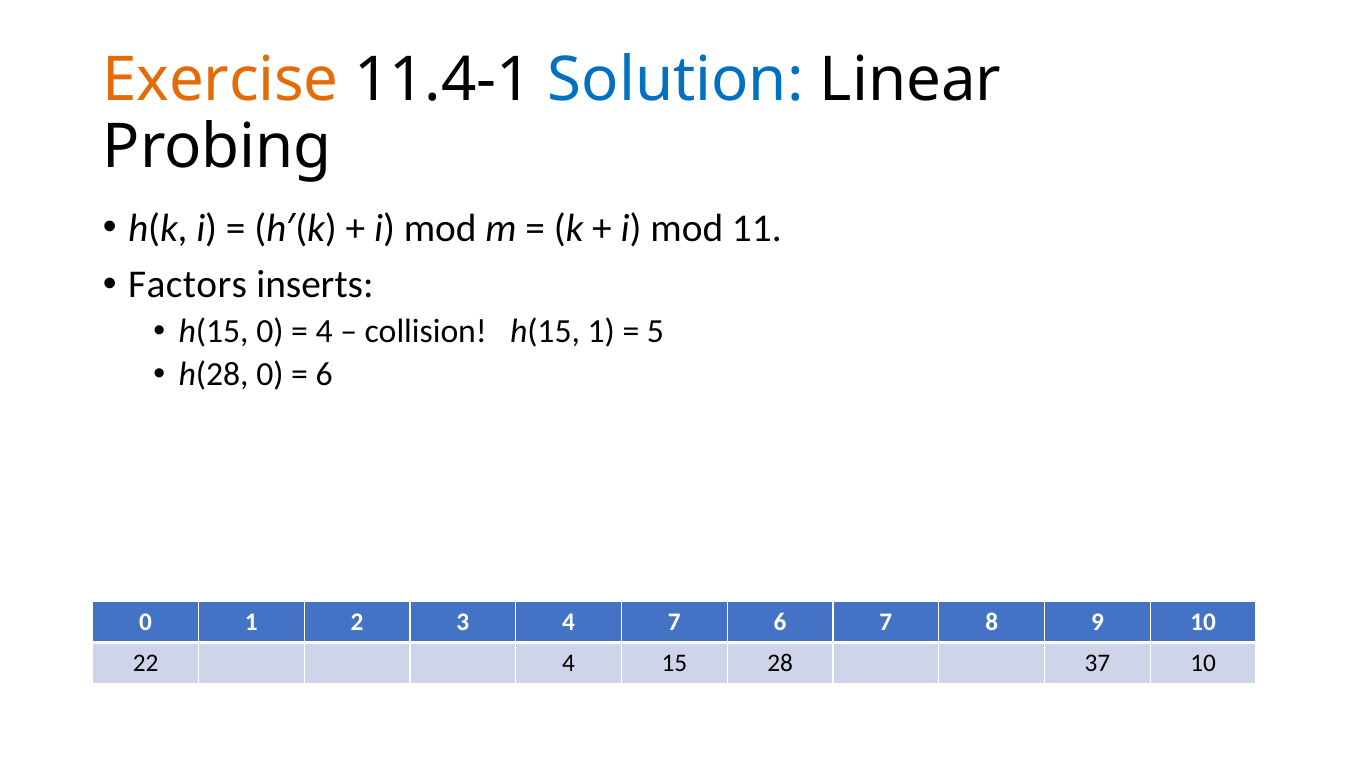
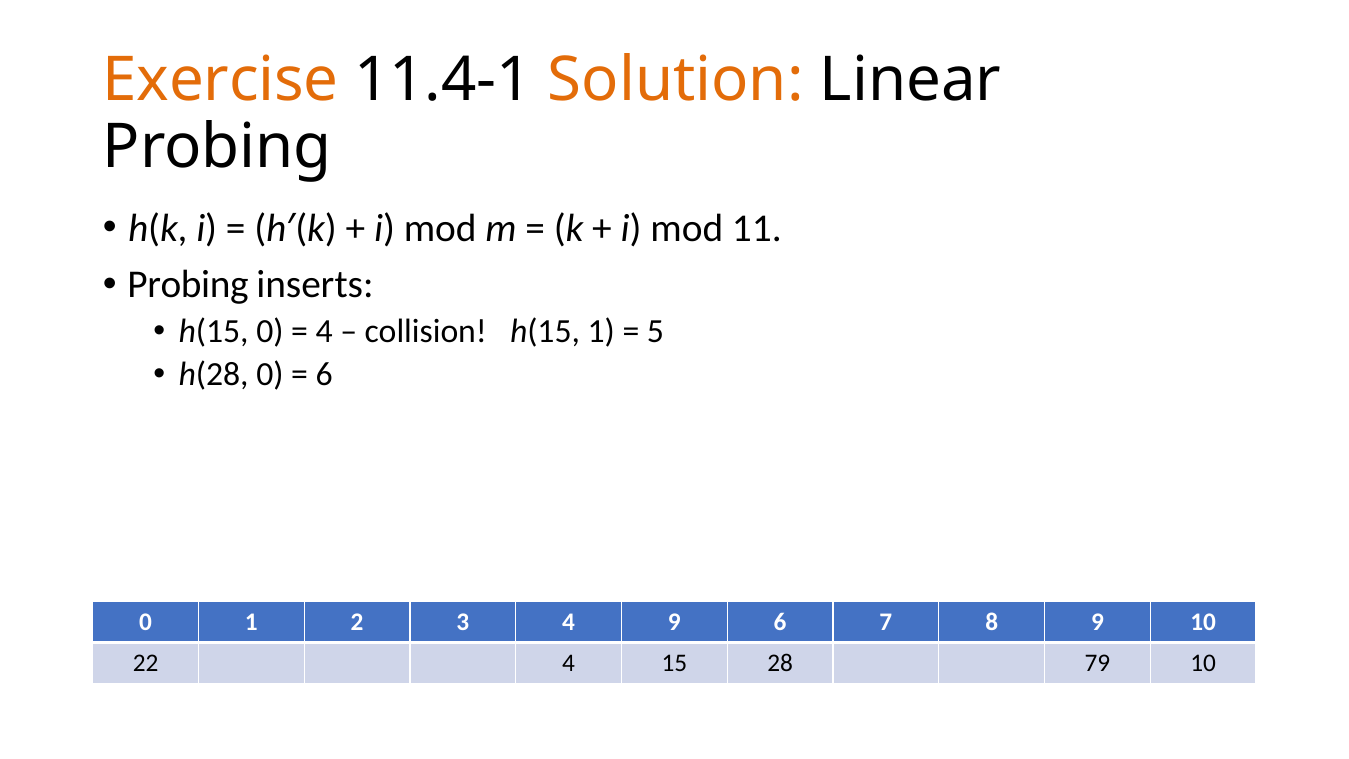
Solution colour: blue -> orange (676, 80)
Factors: Factors -> Probing (188, 285)
4 7: 7 -> 9 (674, 622)
37: 37 -> 79 (1097, 663)
